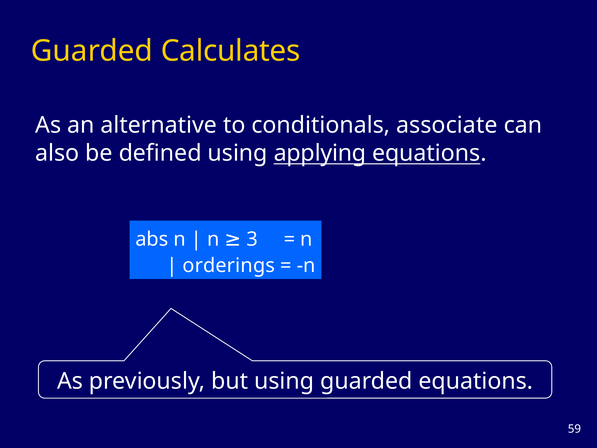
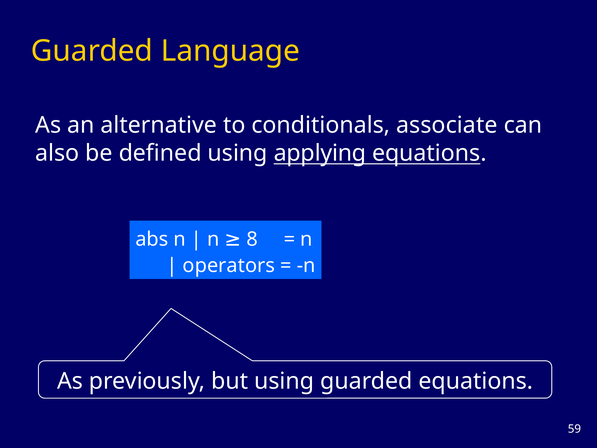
Calculates: Calculates -> Language (230, 51)
3: 3 -> 8 (252, 239)
orderings: orderings -> operators (229, 265)
